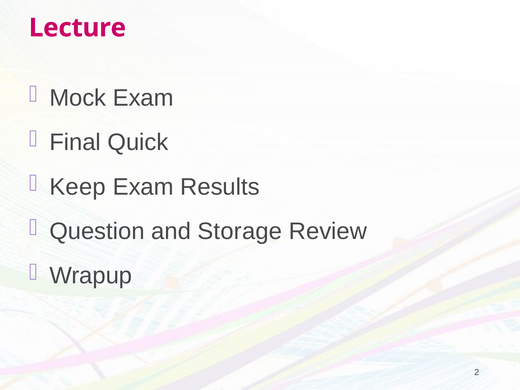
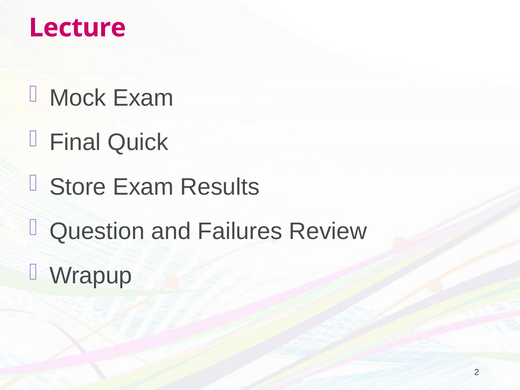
Keep: Keep -> Store (78, 187)
Storage: Storage -> Failures (240, 231)
